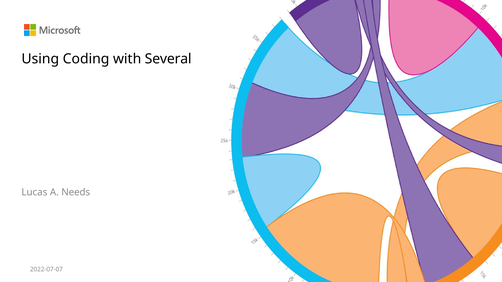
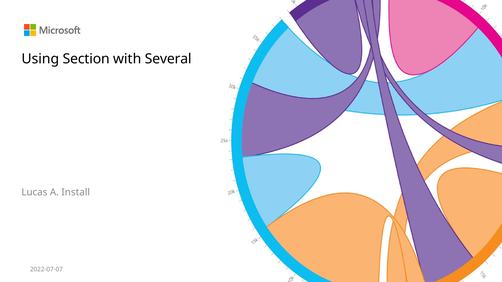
Coding: Coding -> Section (86, 59)
Needs: Needs -> Install (76, 192)
